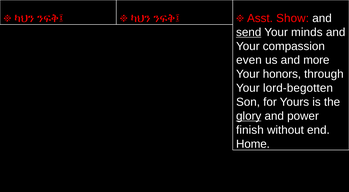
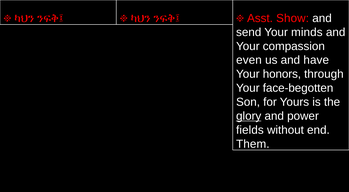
send underline: present -> none (249, 32)
more: more -> have (316, 60)
lord-begotten: lord-begotten -> face-begotten (298, 88)
finish: finish -> fields (250, 130)
Home: Home -> Them (253, 144)
